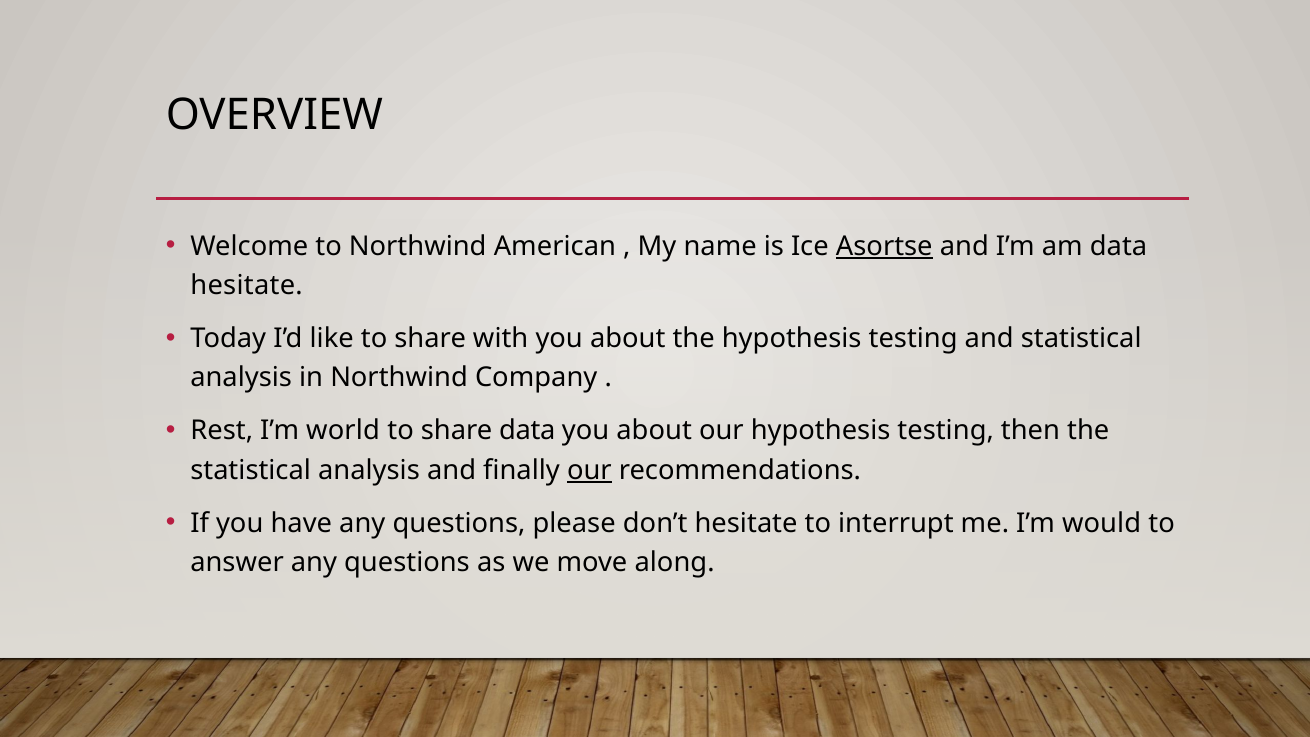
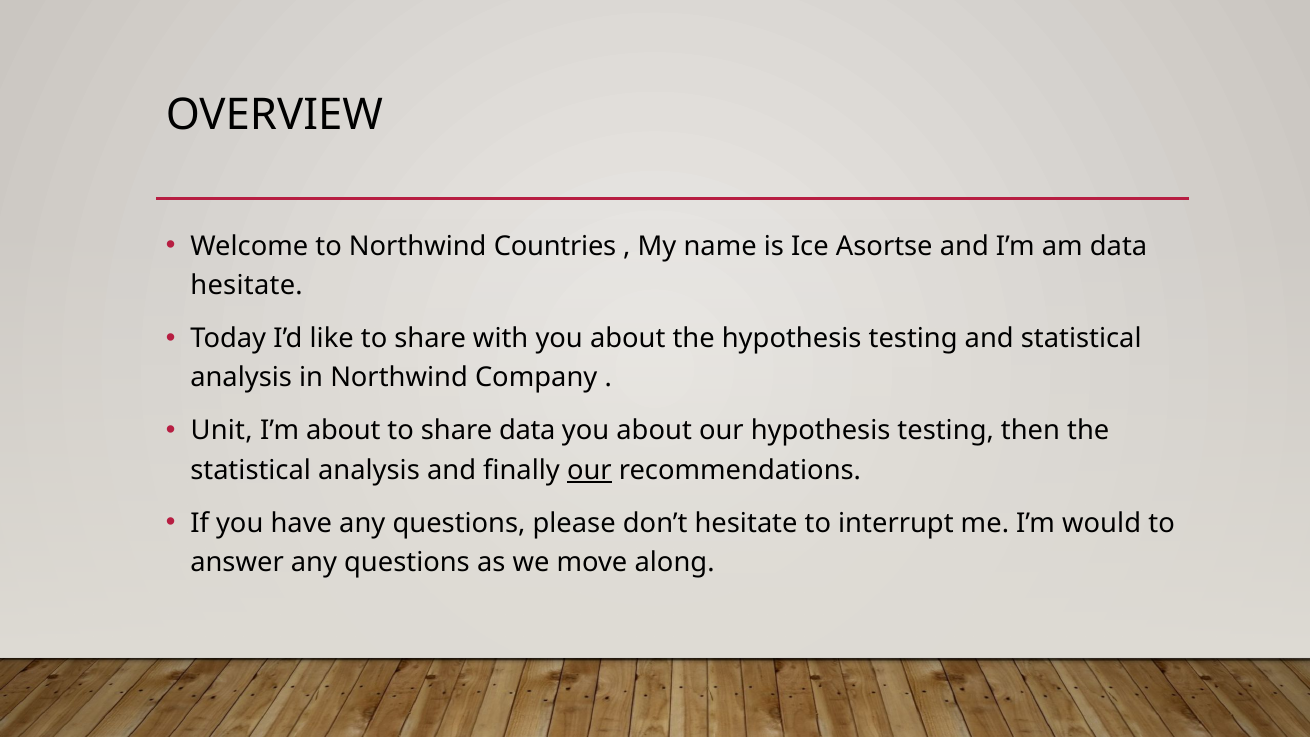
American: American -> Countries (555, 246)
Asortse underline: present -> none (884, 246)
Rest: Rest -> Unit (222, 431)
I’m world: world -> about (343, 431)
